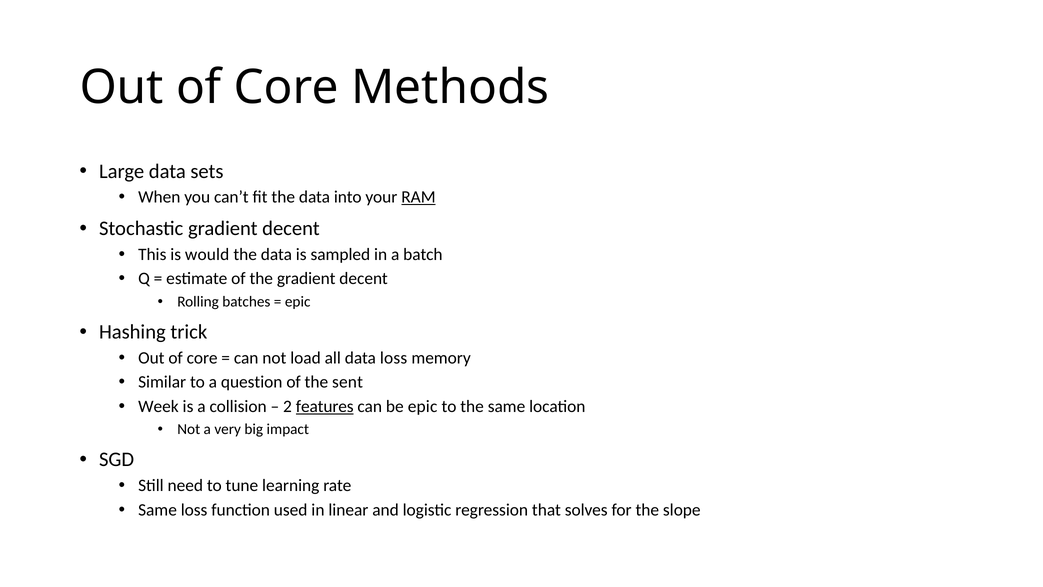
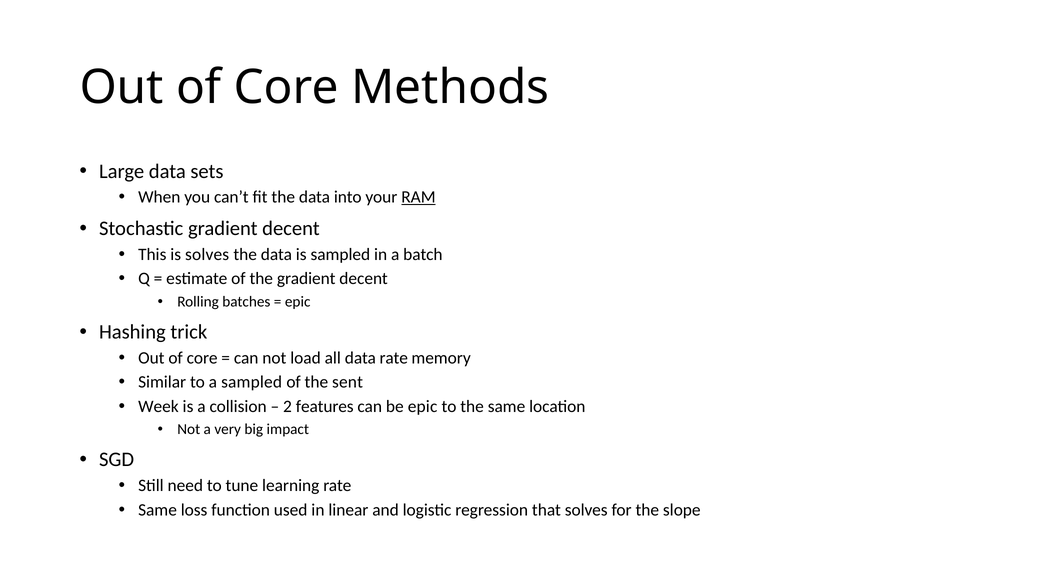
is would: would -> solves (207, 254)
data loss: loss -> rate (394, 358)
a question: question -> sampled (252, 382)
features underline: present -> none (325, 406)
